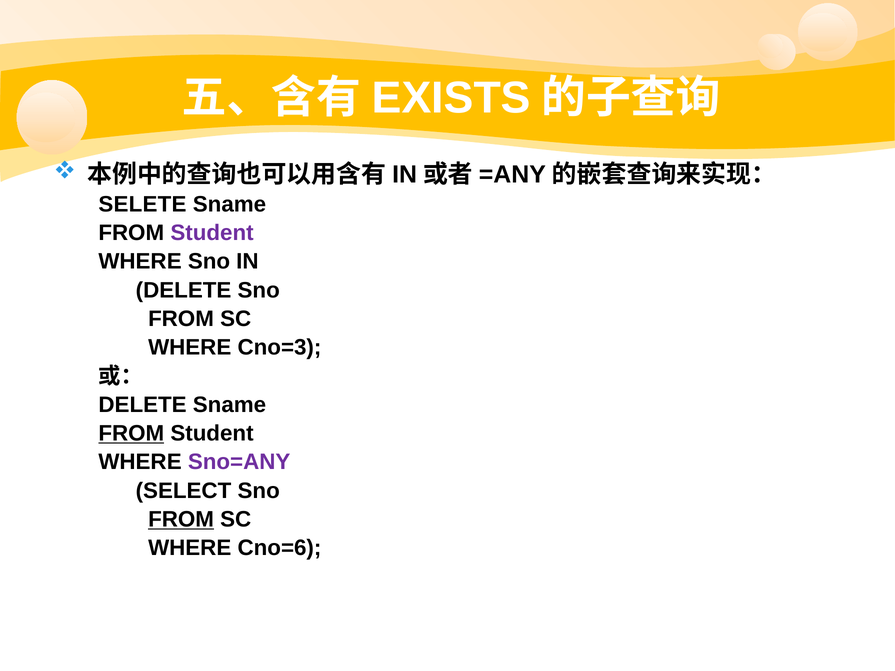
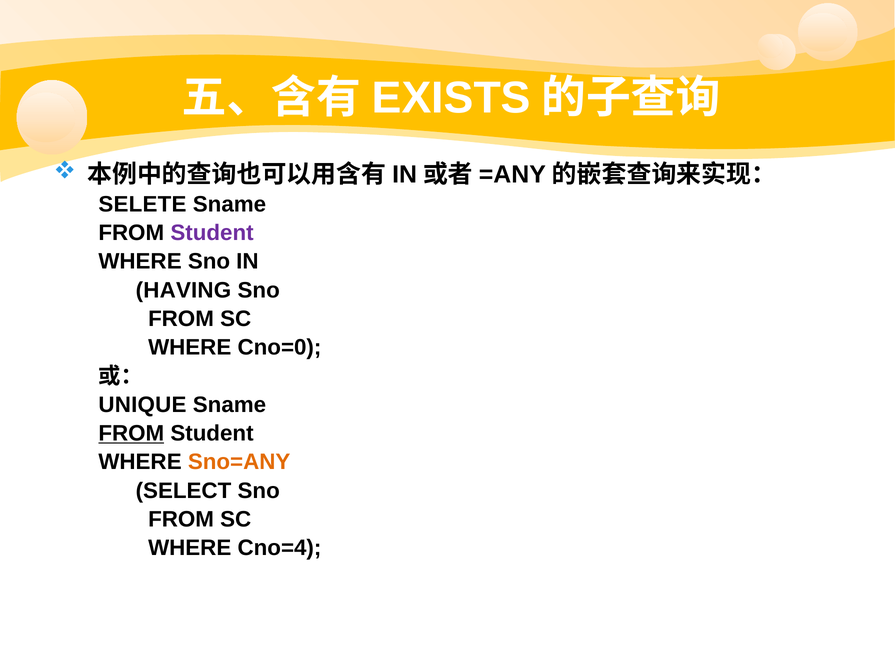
DELETE: DELETE -> HAVING (183, 290)
Cno=3: Cno=3 -> Cno=0 (279, 348)
DELETE: DELETE -> UNIQUE (142, 405)
Sno=ANY colour: purple -> orange (239, 462)
FROM underline: present -> none (181, 520)
Cno=6: Cno=6 -> Cno=4 (279, 548)
